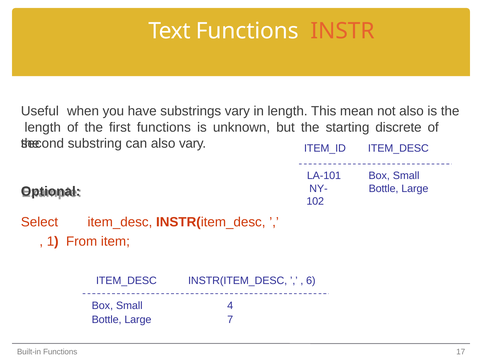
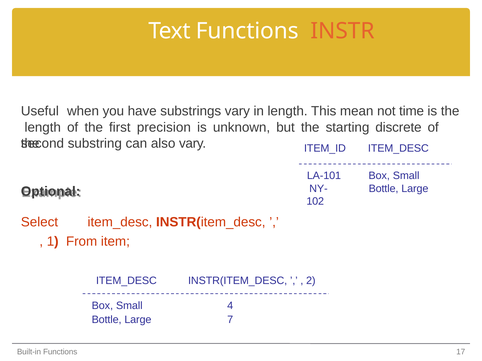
not also: also -> time (412, 111)
first functions: functions -> precision (164, 127)
6: 6 -> 2 (311, 281)
